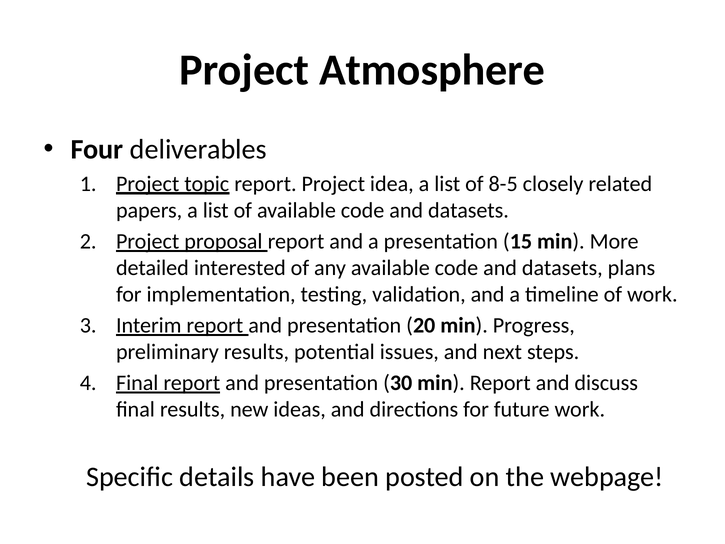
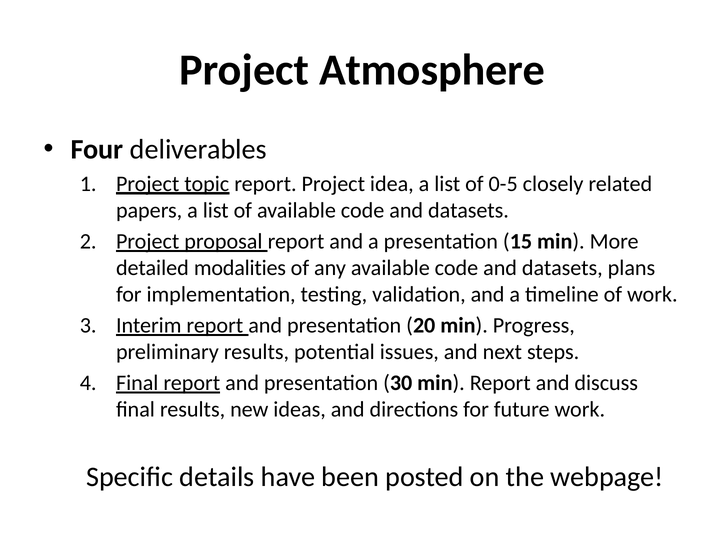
8-5: 8-5 -> 0-5 (503, 184)
interested: interested -> modalities (240, 268)
